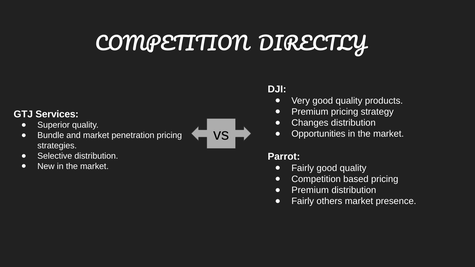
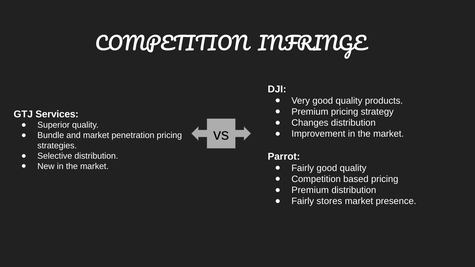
DIRECTLY: DIRECTLY -> INFRINGE (312, 44)
Opportunities: Opportunities -> Improvement (318, 134)
others: others -> stores (329, 201)
